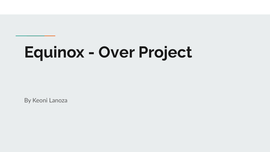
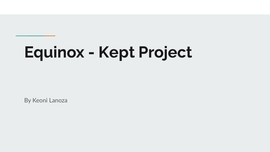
Over: Over -> Kept (117, 52)
